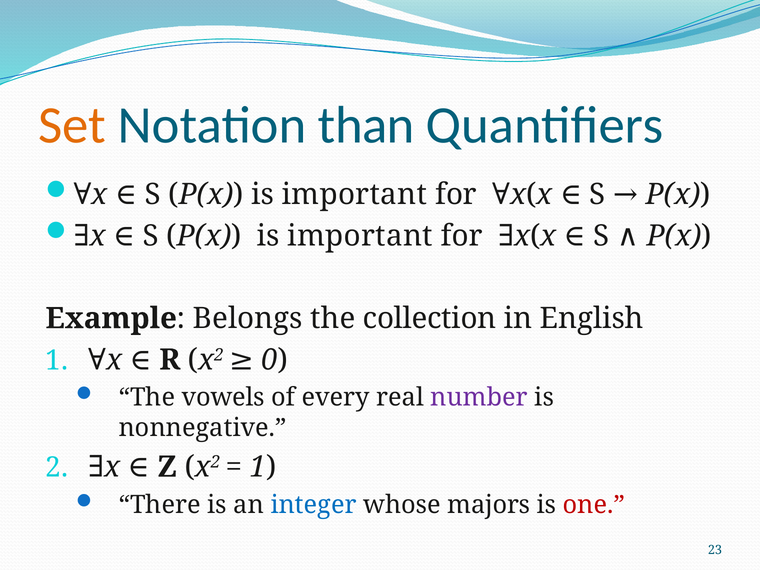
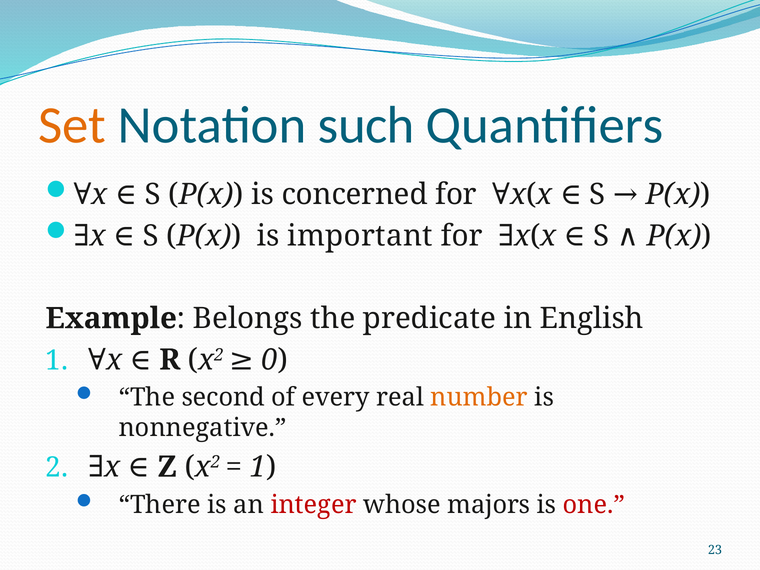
than: than -> such (366, 126)
important: important -> concerned (355, 194)
collection: collection -> predicate (429, 318)
vowels: vowels -> second (223, 397)
number colour: purple -> orange (479, 397)
integer colour: blue -> red (314, 505)
